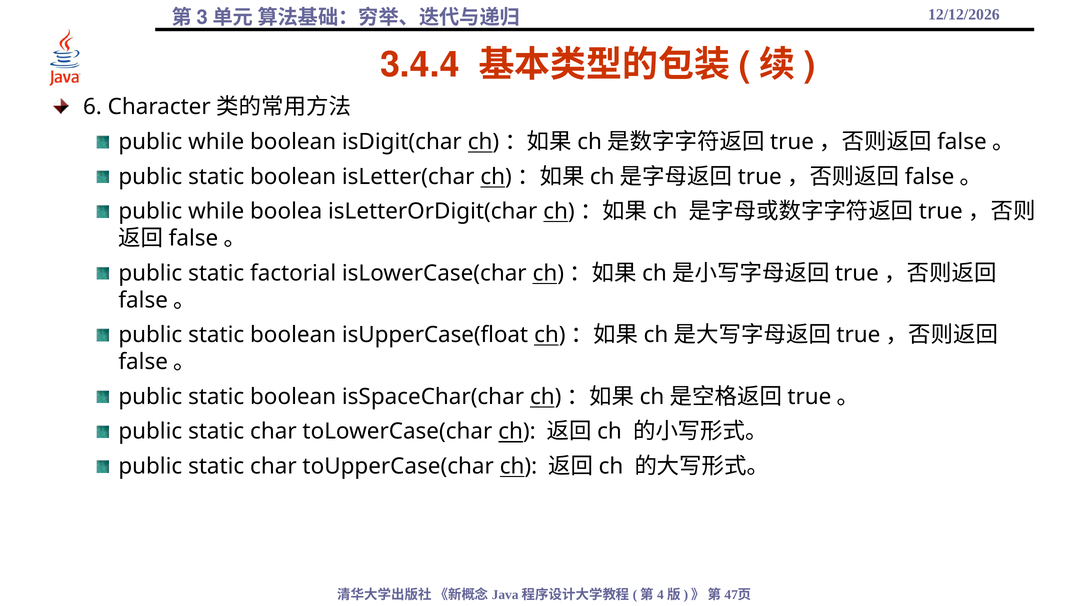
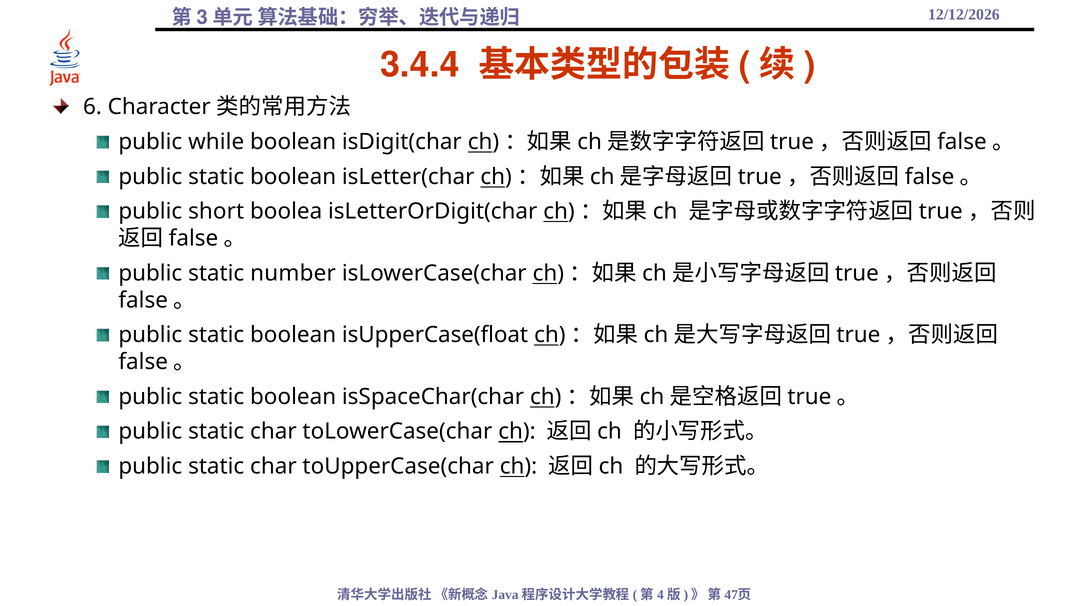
while: while -> short (216, 211)
factorial: factorial -> number (293, 273)
